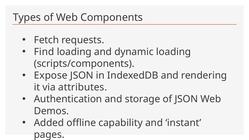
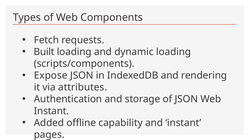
Find: Find -> Built (44, 52)
Demos: Demos -> Instant (51, 111)
